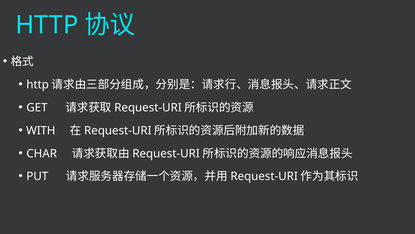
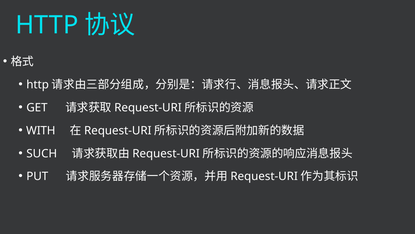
CHAR: CHAR -> SUCH (42, 153)
